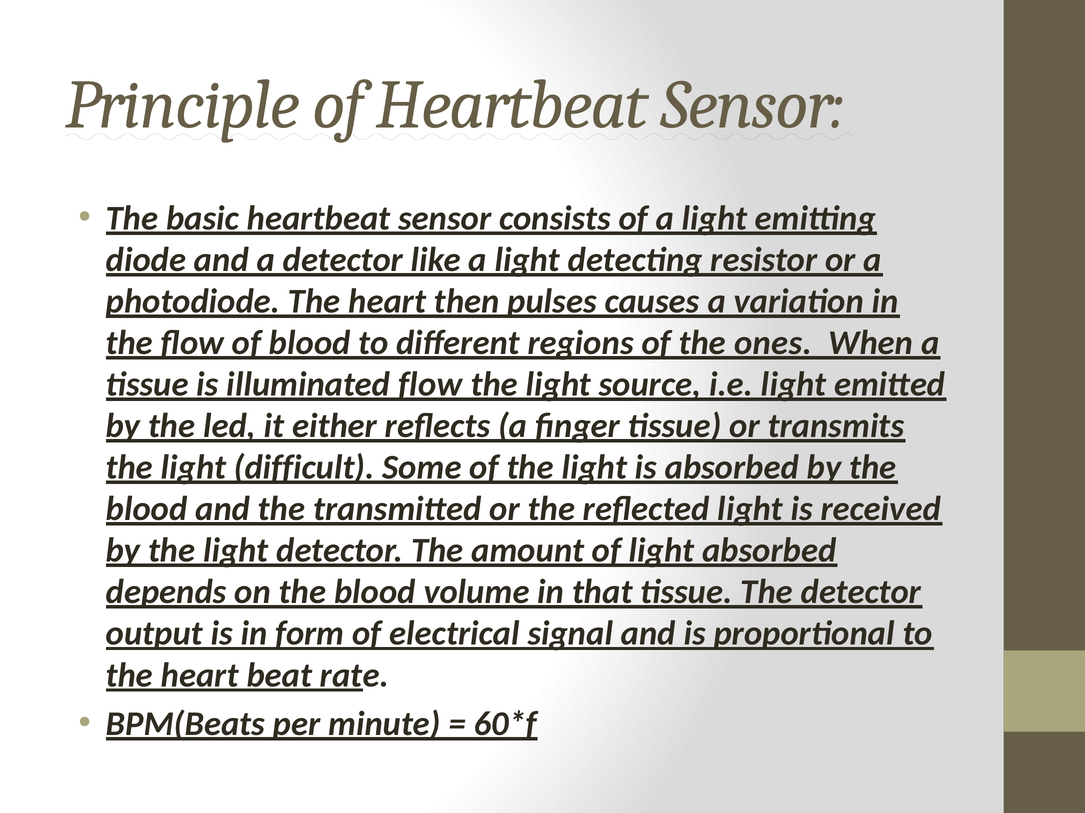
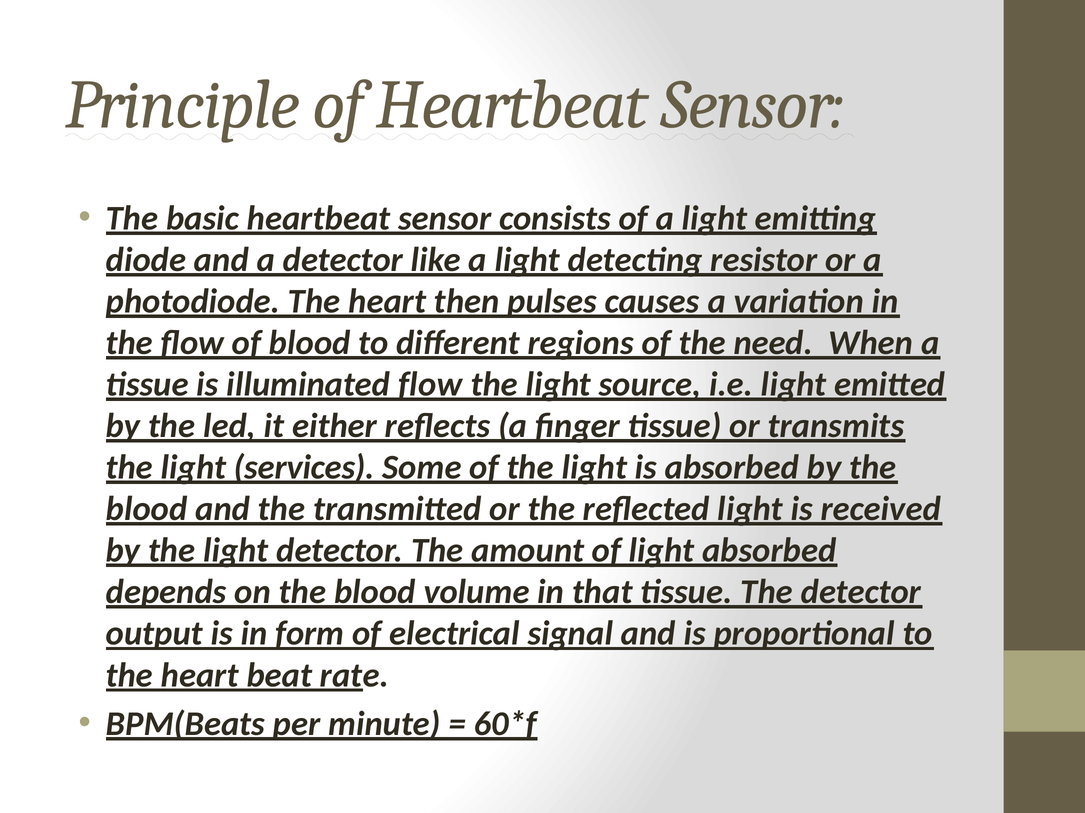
ones: ones -> need (773, 343)
difficult: difficult -> services (304, 468)
